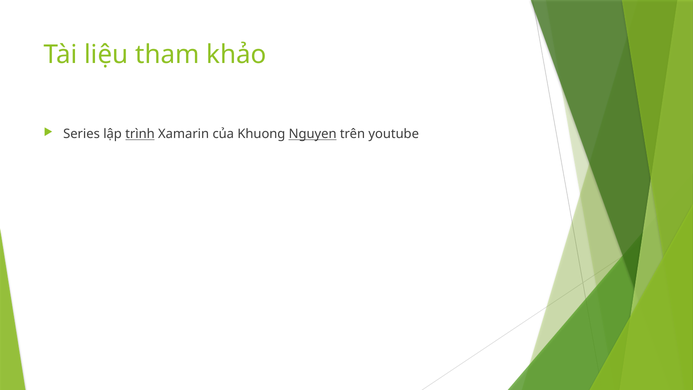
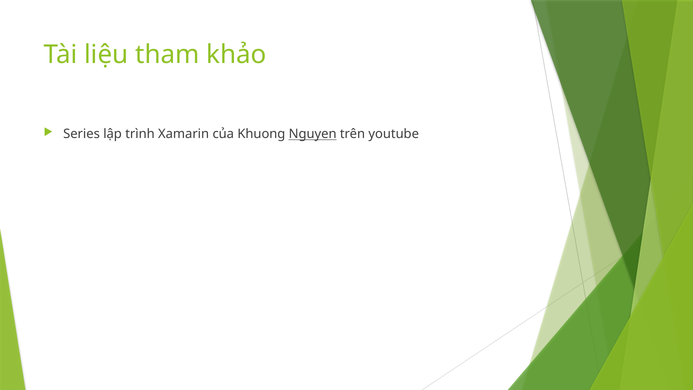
trình underline: present -> none (140, 134)
